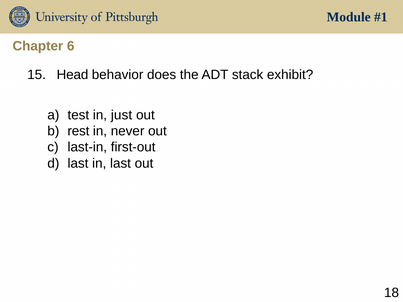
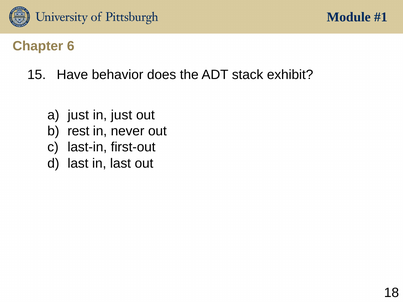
Head: Head -> Have (72, 75)
test: test -> just (78, 115)
